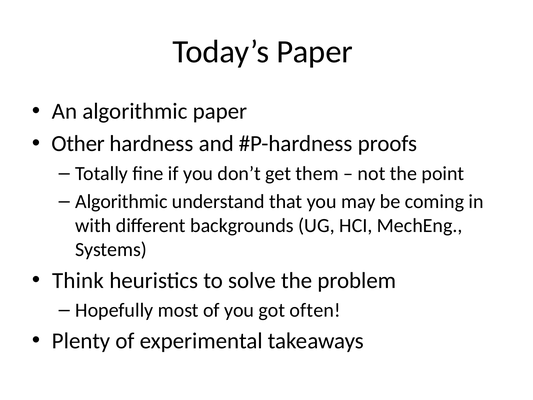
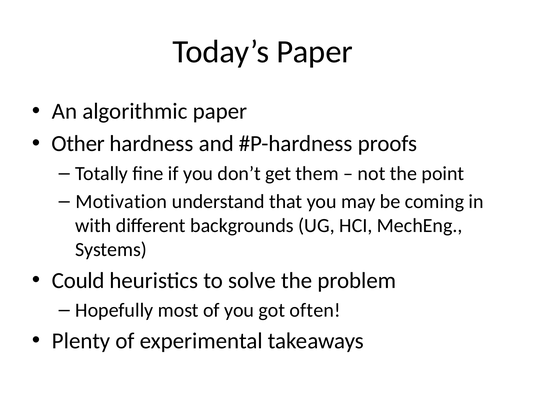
Algorithmic: Algorithmic -> Motivation (121, 202)
Think: Think -> Could (78, 280)
